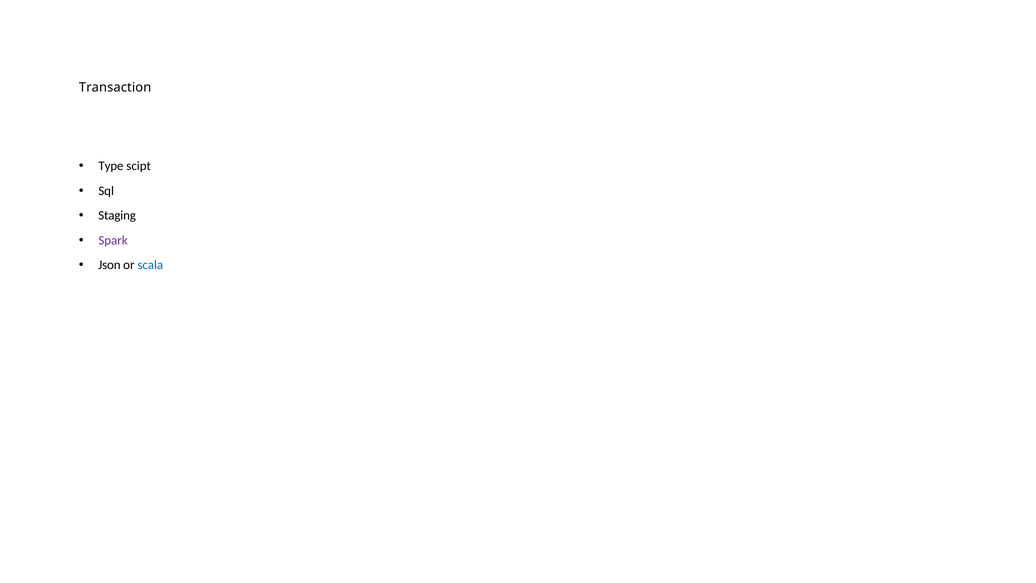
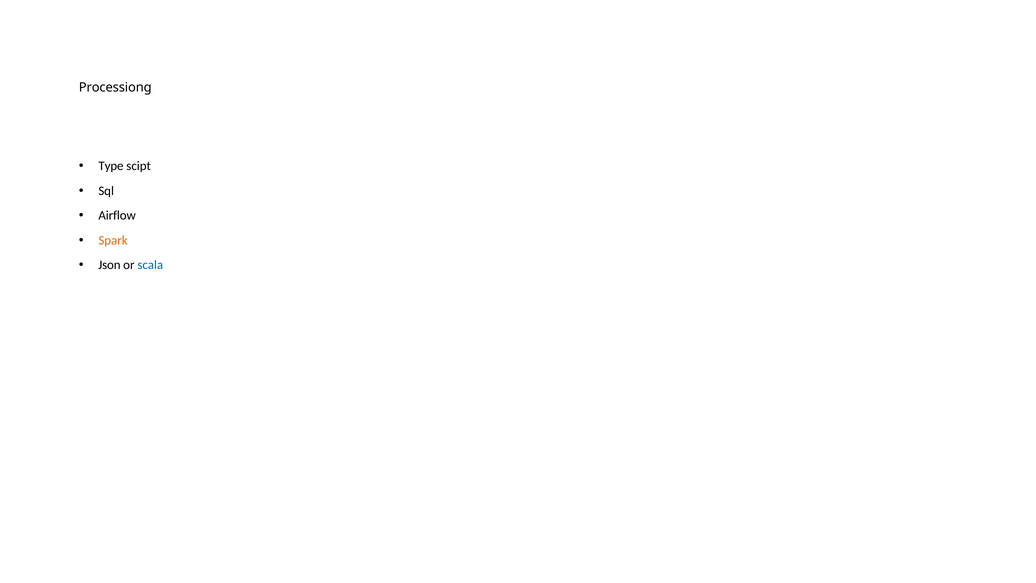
Transaction: Transaction -> Processiong (115, 87)
Staging: Staging -> Airflow (117, 215)
Spark colour: purple -> orange (113, 240)
